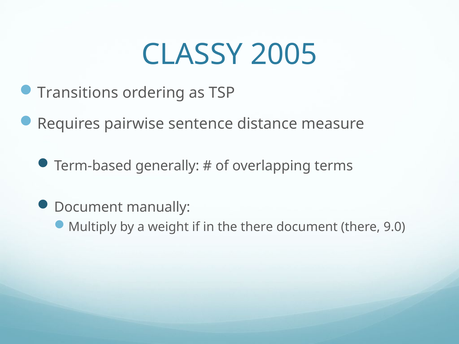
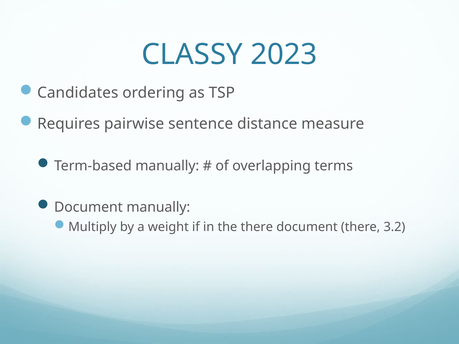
2005: 2005 -> 2023 (284, 55)
Transitions: Transitions -> Candidates (78, 93)
Term-based generally: generally -> manually (167, 166)
9.0: 9.0 -> 3.2 (394, 227)
